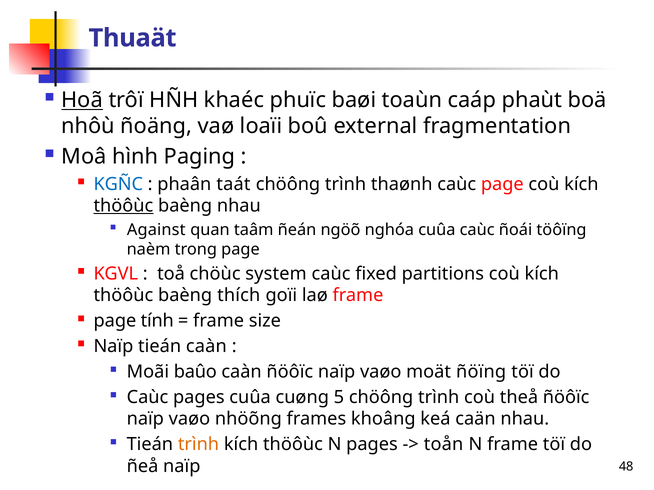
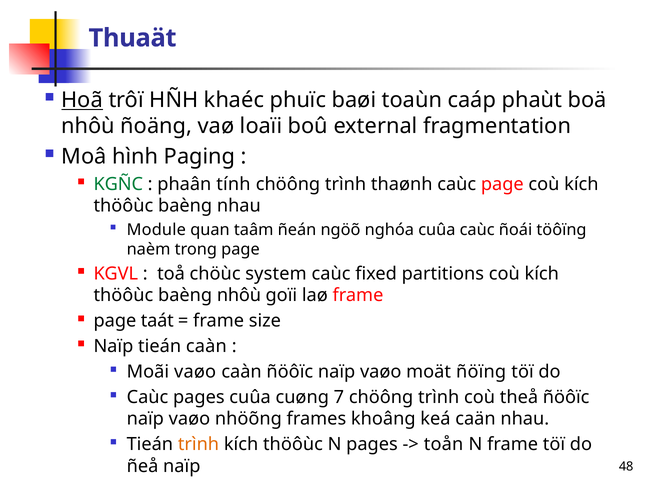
KGÑC colour: blue -> green (118, 184)
taát: taát -> tính (233, 184)
thöôùc underline: present -> none (123, 206)
Against: Against -> Module (156, 230)
baèng thích: thích -> nhôù (239, 296)
tính: tính -> taát (157, 321)
Moãi baûo: baûo -> vaøo (195, 372)
5: 5 -> 7 (339, 398)
